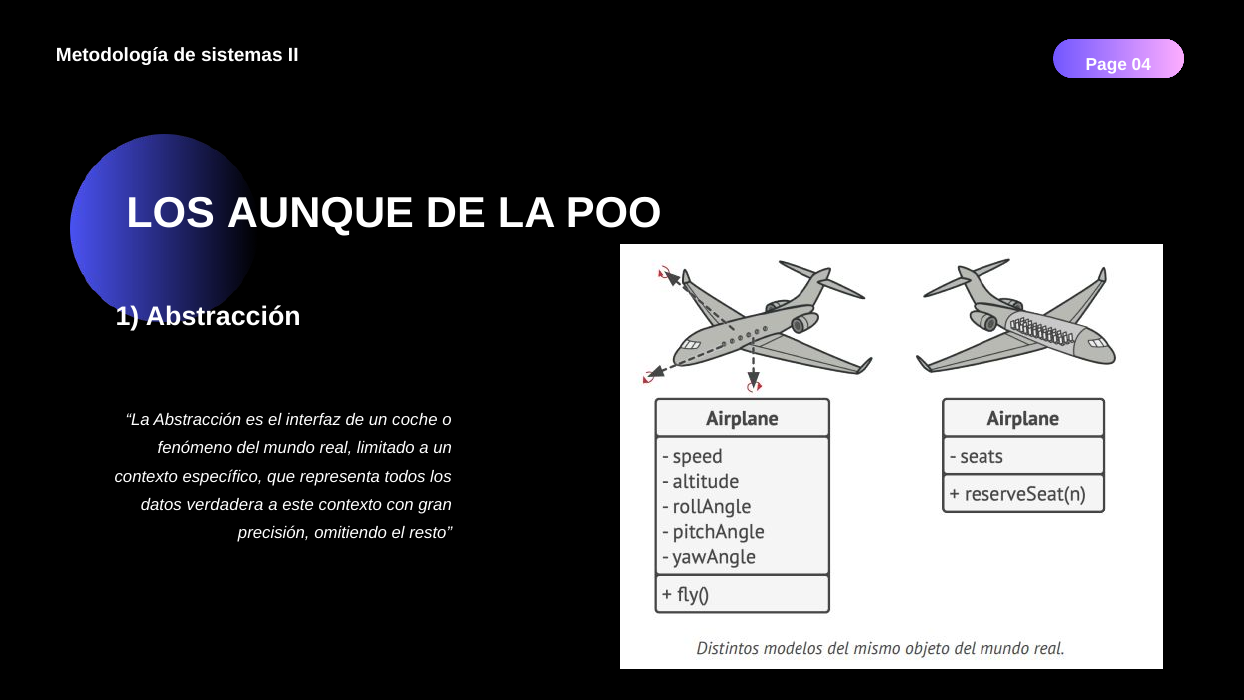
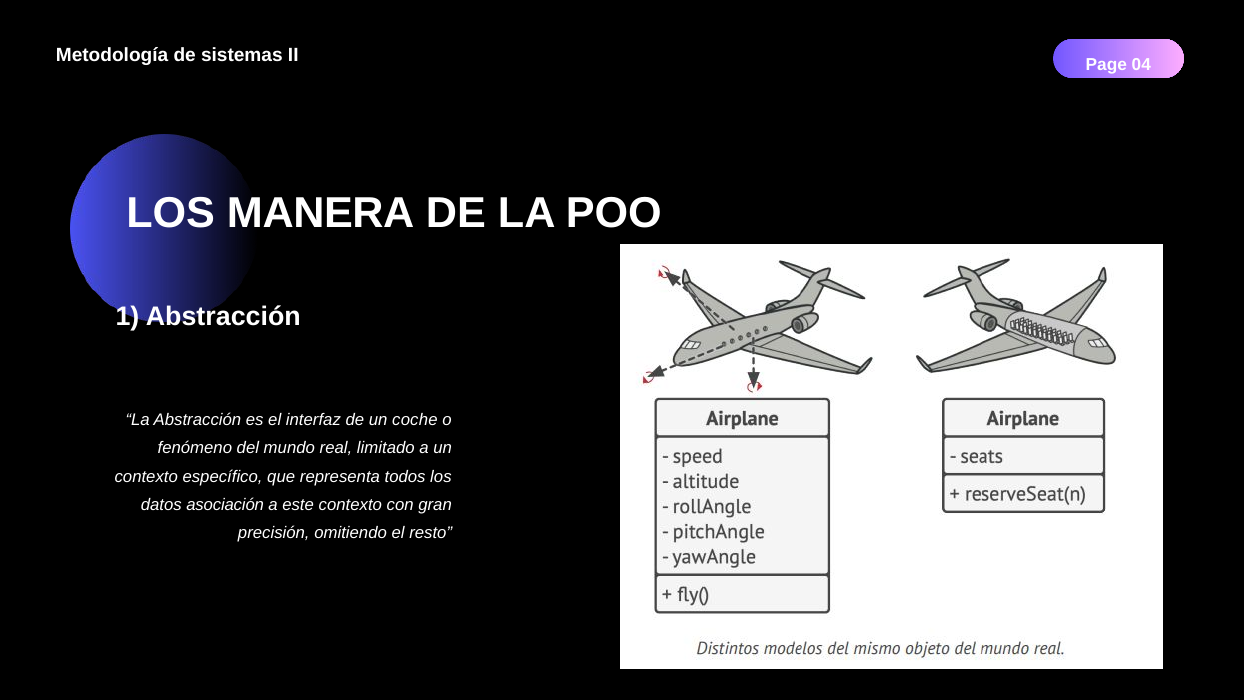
AUNQUE: AUNQUE -> MANERA (321, 213)
verdadera: verdadera -> asociación (225, 505)
